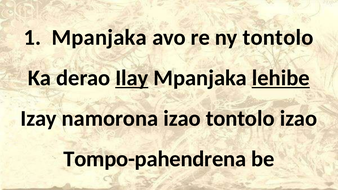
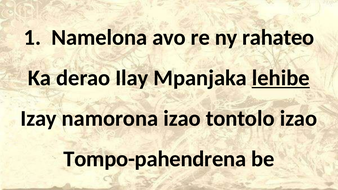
1 Mpanjaka: Mpanjaka -> Namelona (99, 37)
ny tontolo: tontolo -> rahateo (278, 37)
Ilay underline: present -> none (132, 78)
